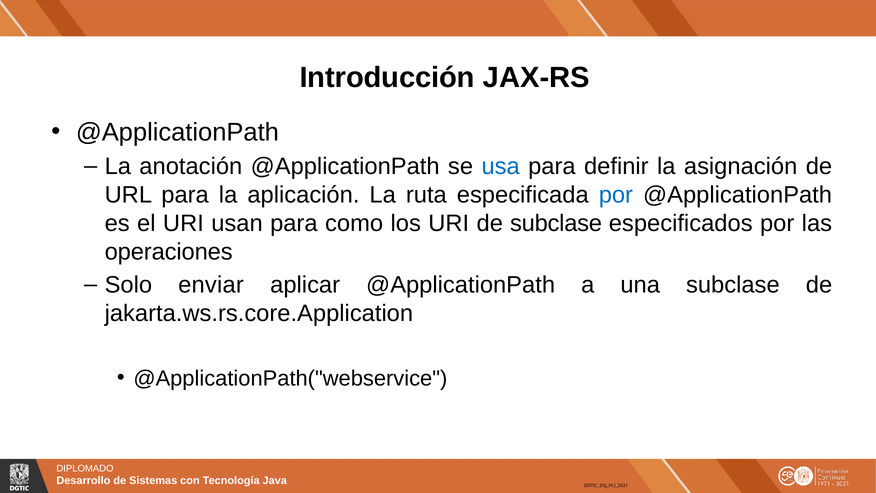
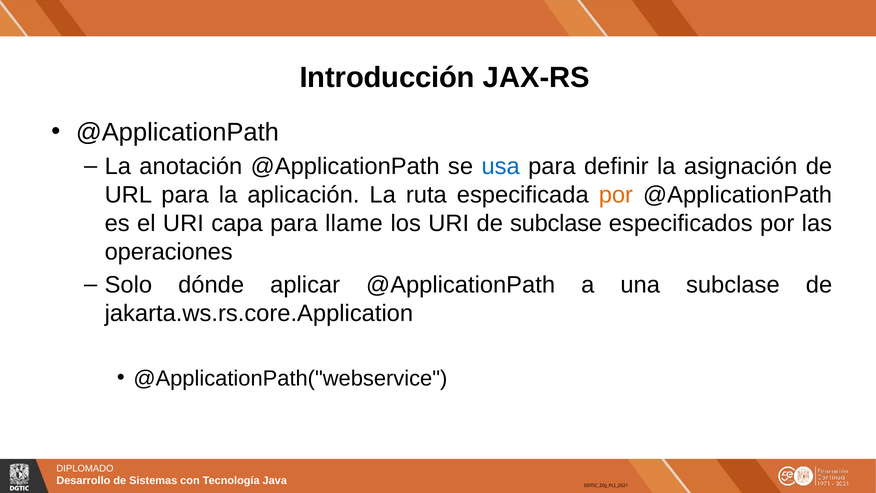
por colour: blue -> orange (616, 195)
usan: usan -> capa (237, 223)
como: como -> llame (354, 223)
enviar: enviar -> dónde (211, 285)
